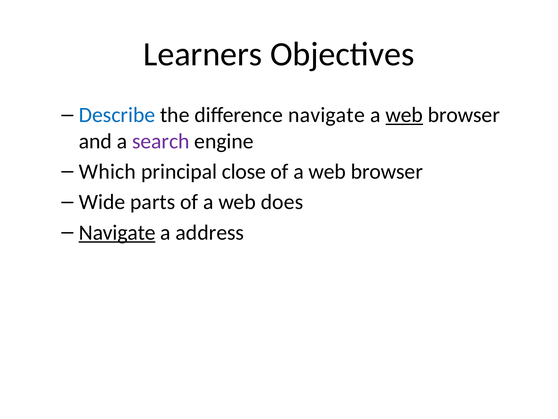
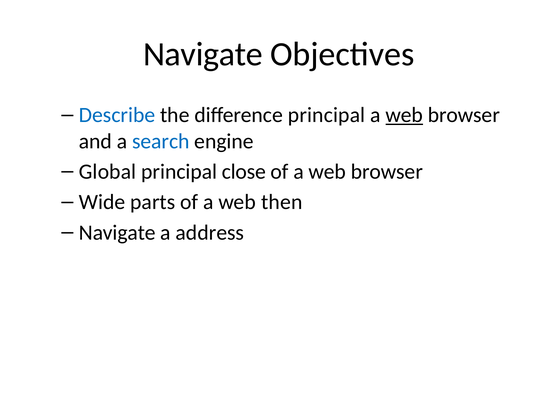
Learners: Learners -> Navigate (203, 54)
difference navigate: navigate -> principal (327, 115)
search colour: purple -> blue (161, 141)
Which: Which -> Global (108, 171)
does: does -> then (282, 202)
Navigate underline: present -> none (117, 232)
